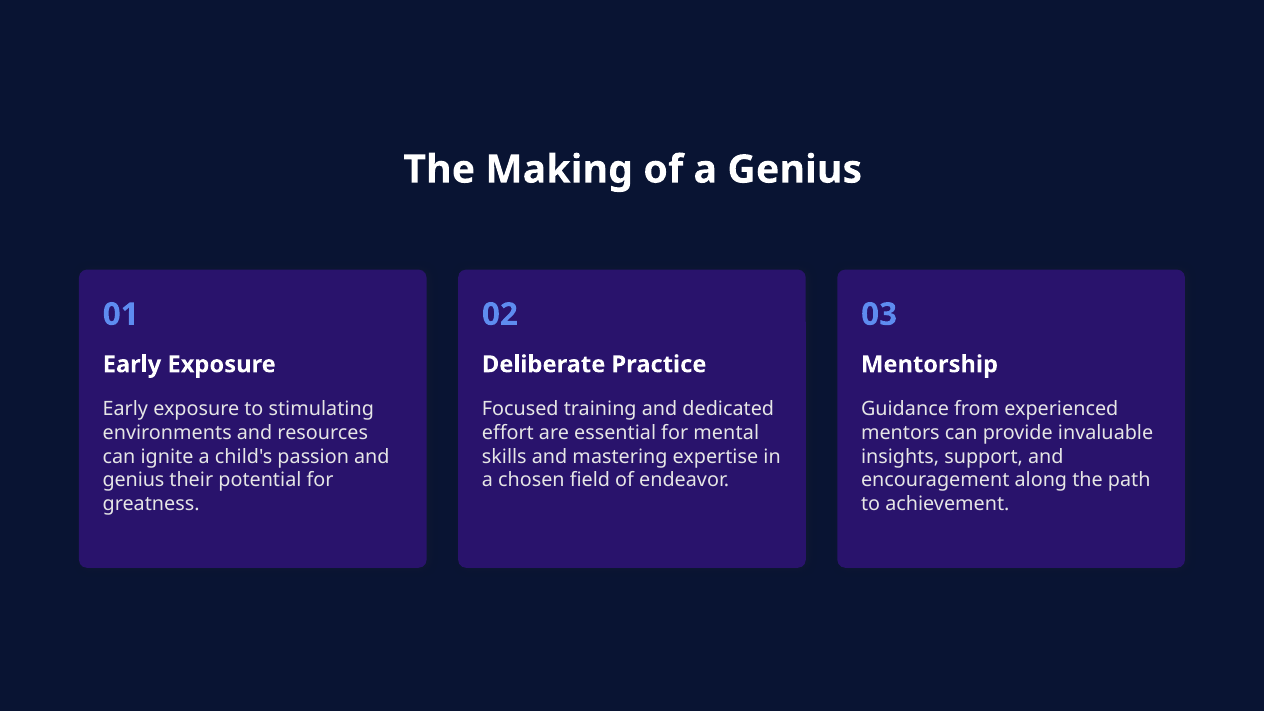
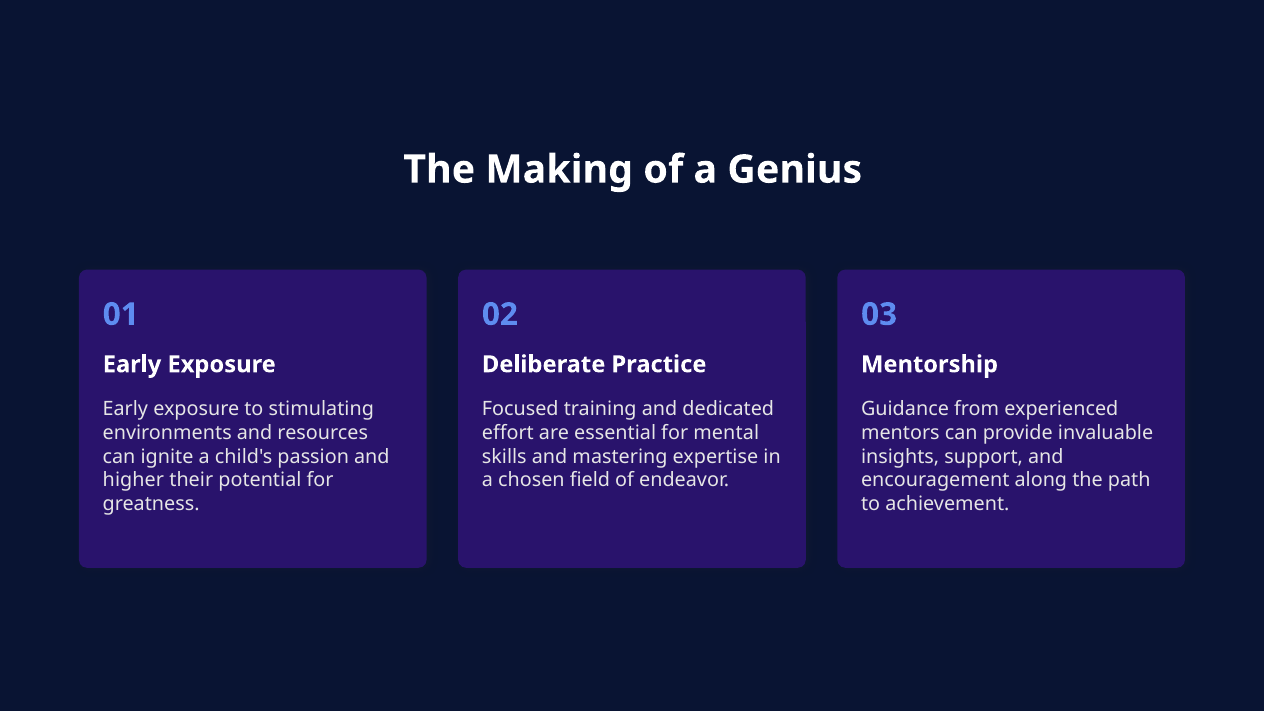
genius: genius -> higher (133, 480)
